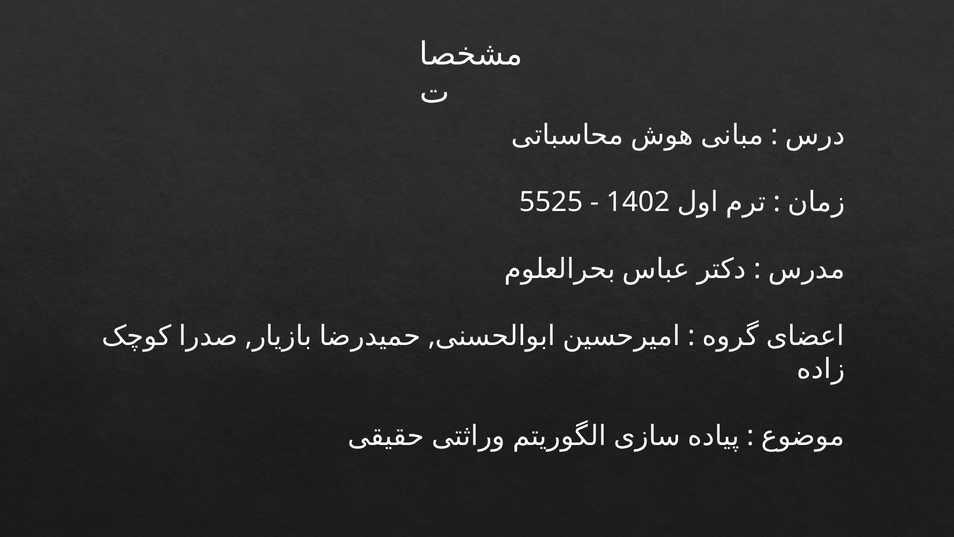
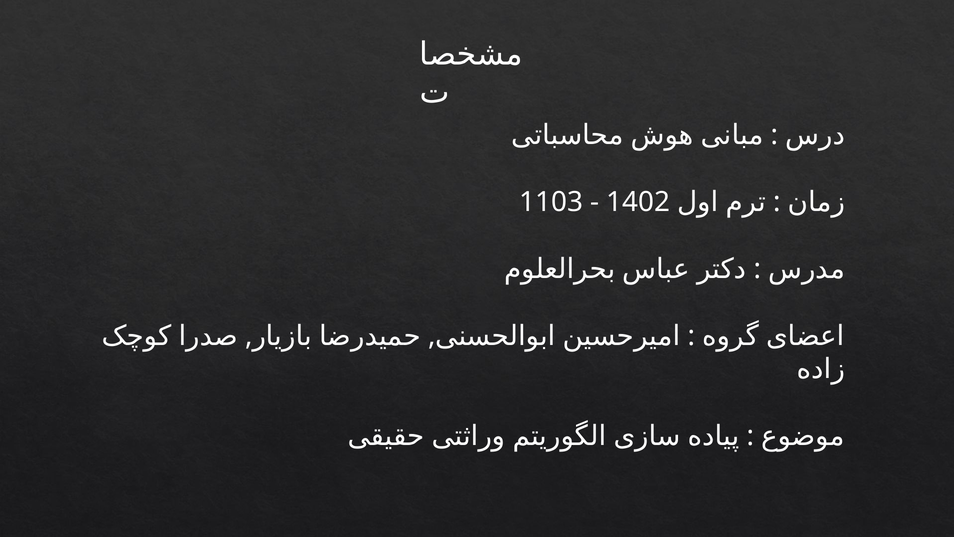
5525: 5525 -> 1103 (551, 202)
